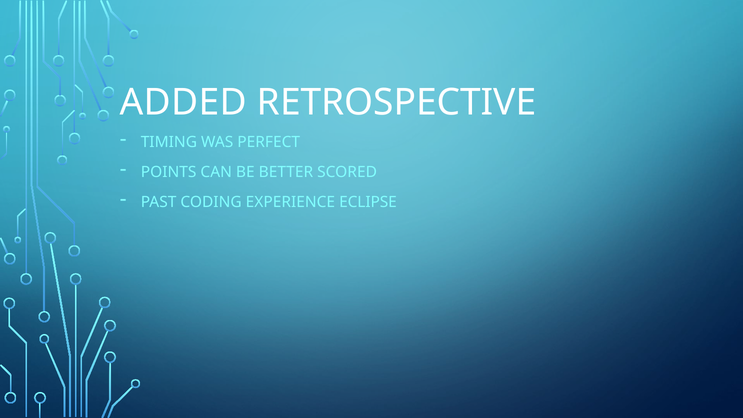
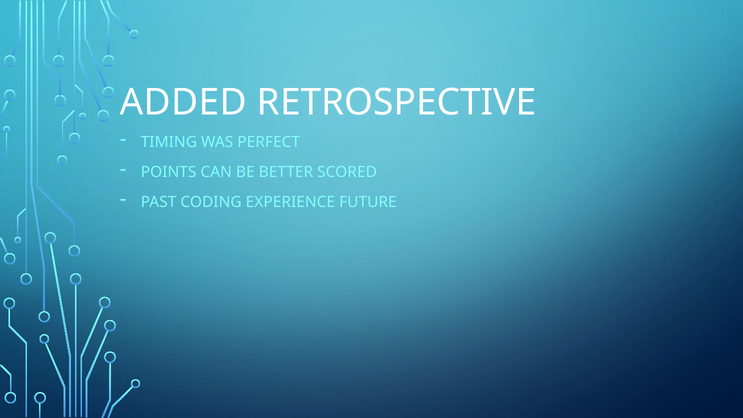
ECLIPSE: ECLIPSE -> FUTURE (368, 202)
